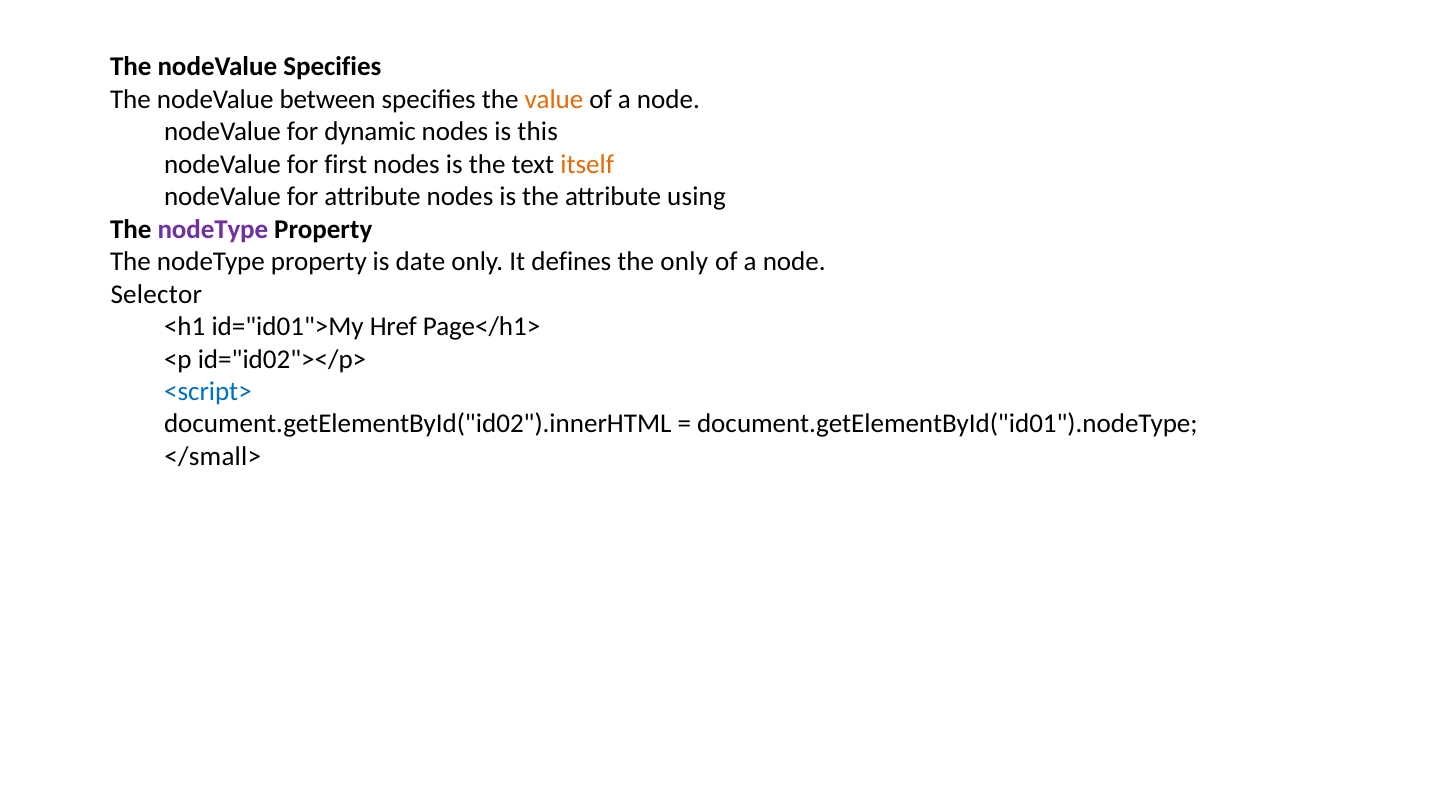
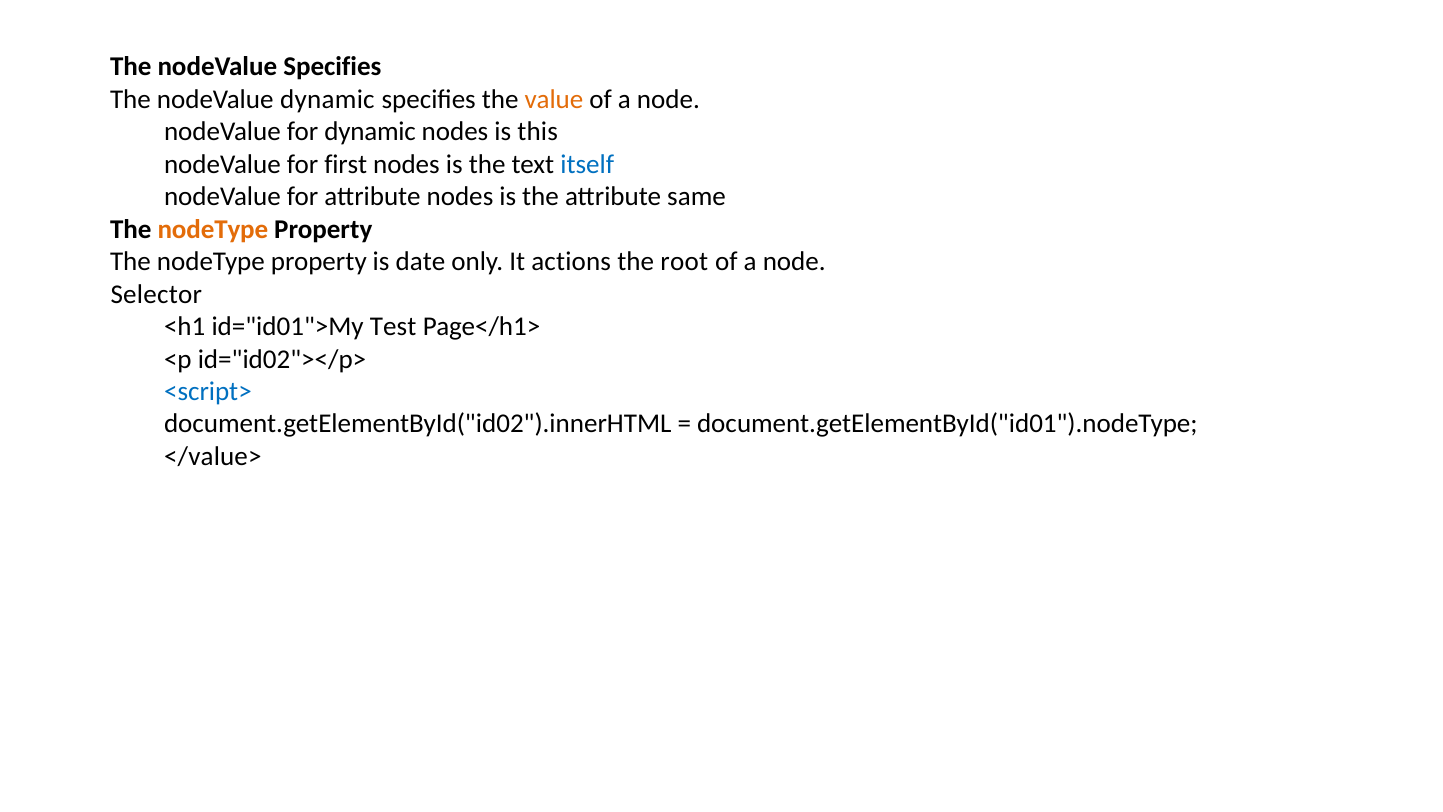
nodeValue between: between -> dynamic (327, 99)
itself colour: orange -> blue (587, 164)
using: using -> same (697, 197)
nodeType colour: purple -> orange (213, 229)
defines: defines -> actions (571, 262)
the only: only -> root (684, 262)
Href: Href -> Test (393, 326)
</small>: </small> -> </value> (213, 456)
